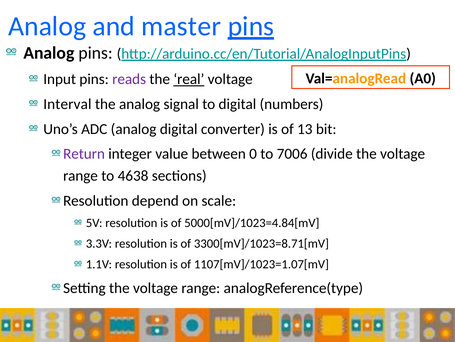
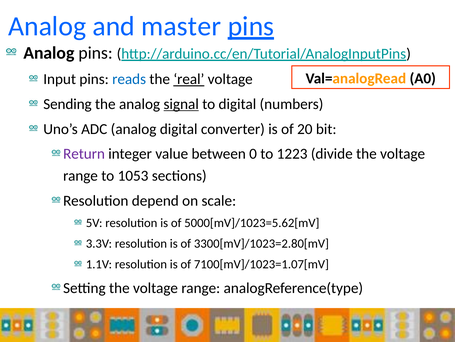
reads colour: purple -> blue (129, 79)
Interval: Interval -> Sending (67, 104)
signal underline: none -> present (181, 104)
13: 13 -> 20 (305, 129)
7006: 7006 -> 1223 (292, 154)
4638: 4638 -> 1053 (133, 175)
5000[mV]/1023=4.84[mV: 5000[mV]/1023=4.84[mV -> 5000[mV]/1023=5.62[mV (252, 222)
3300[mV]/1023=8.71[mV: 3300[mV]/1023=8.71[mV -> 3300[mV]/1023=2.80[mV (261, 243)
1107[mV]/1023=1.07[mV: 1107[mV]/1023=1.07[mV -> 7100[mV]/1023=1.07[mV (261, 264)
